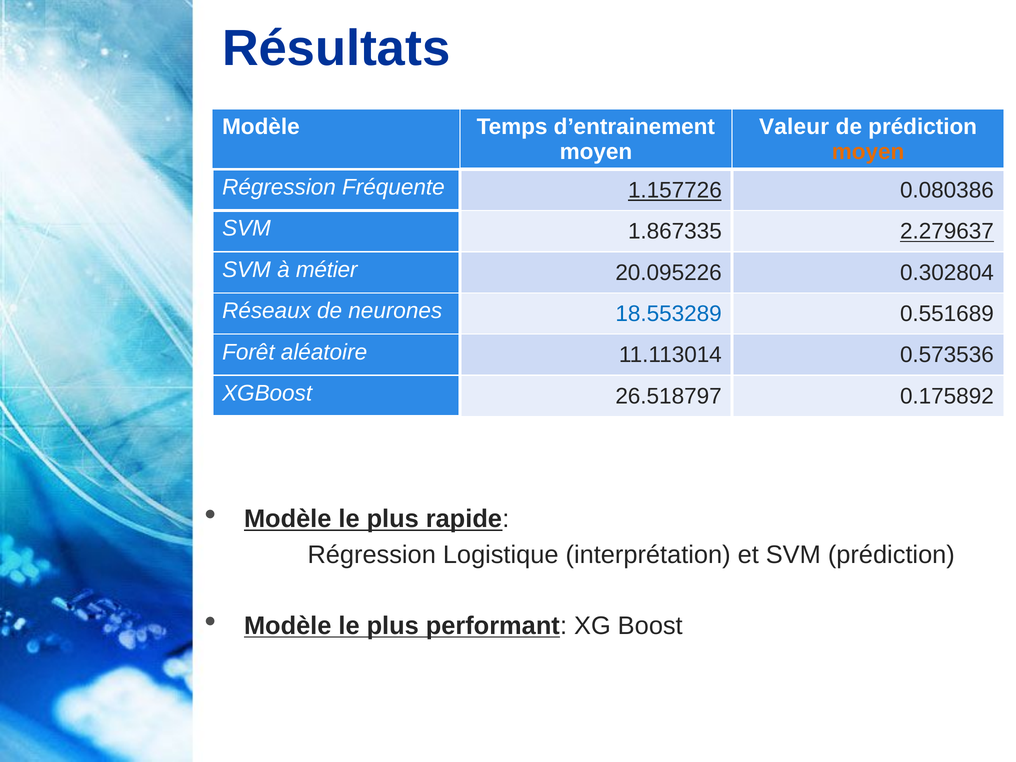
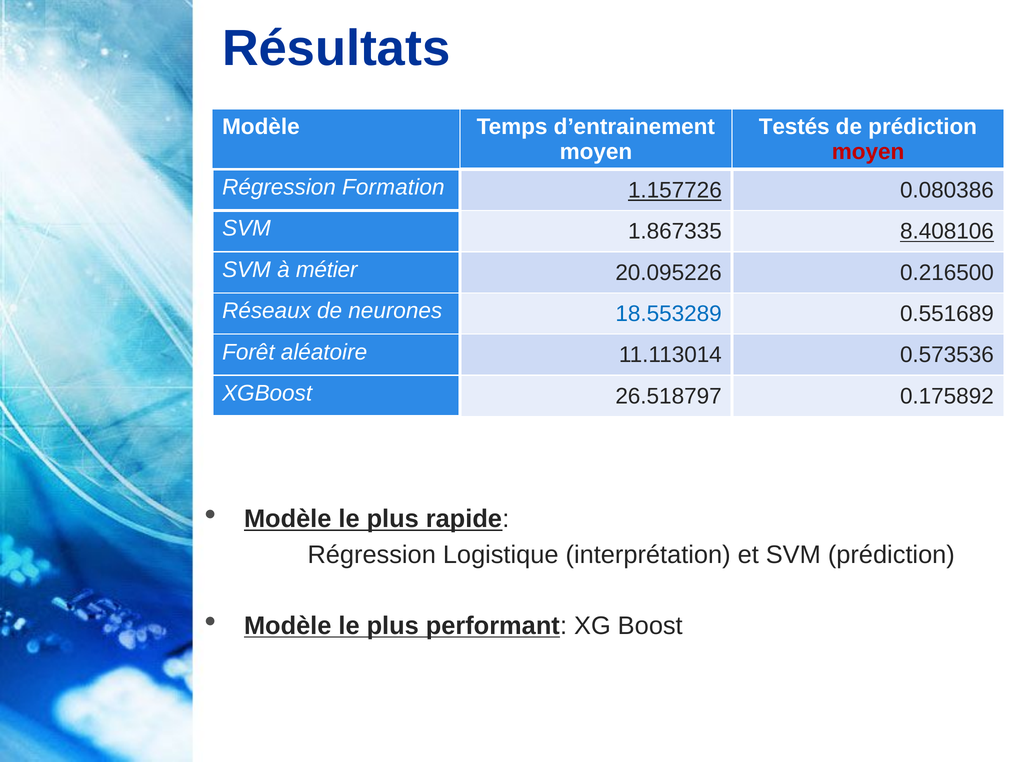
Valeur: Valeur -> Testés (794, 127)
moyen colour: orange -> red (868, 152)
Fréquente: Fréquente -> Formation (393, 187)
2.279637: 2.279637 -> 8.408106 (947, 231)
0.302804: 0.302804 -> 0.216500 (947, 273)
